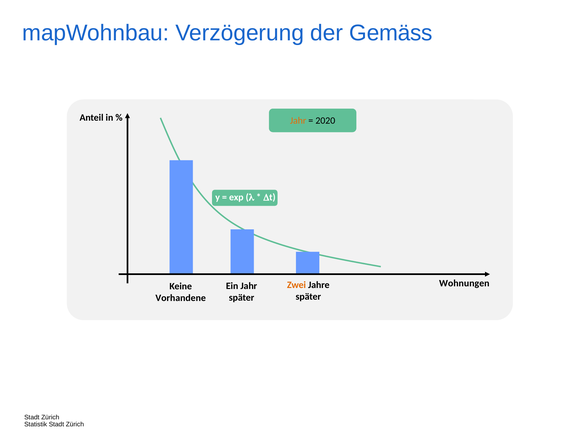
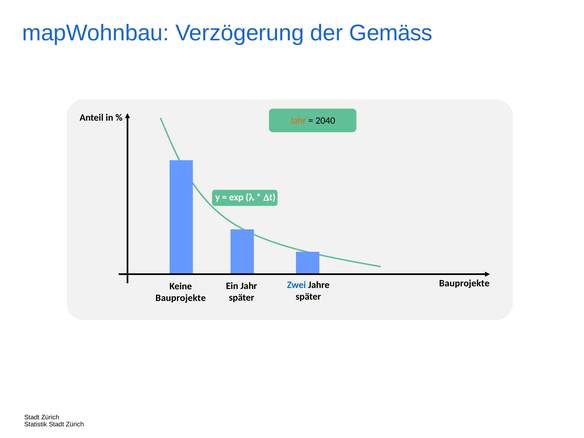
2020: 2020 -> 2040 (325, 121)
Wohnungen: Wohnungen -> Bauprojekte (464, 283)
Zwei colour: orange -> blue (296, 285)
Vorhandene: Vorhandene -> Bauprojekte (181, 298)
